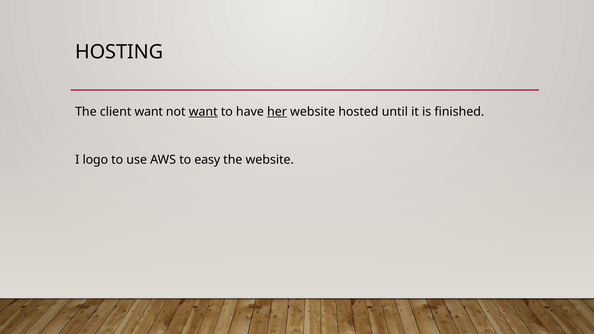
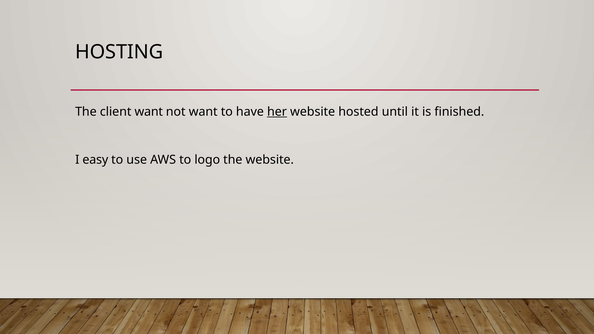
want underline: present -> none (203, 112)
logo: logo -> easy (95, 160)
easy: easy -> logo (207, 160)
